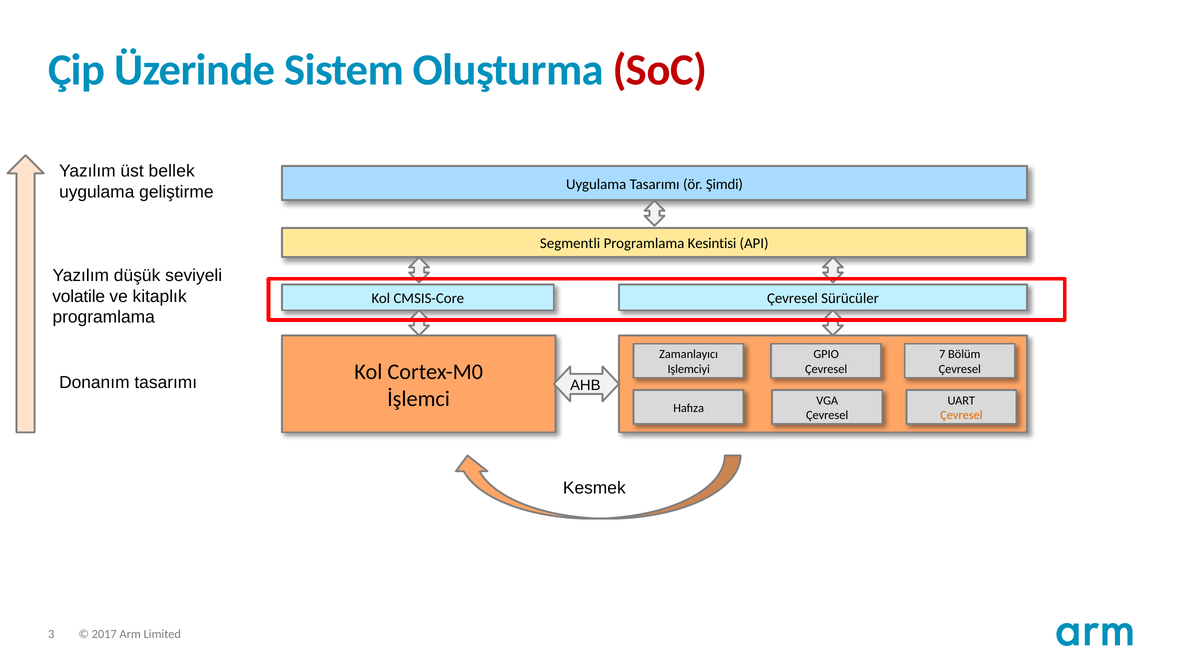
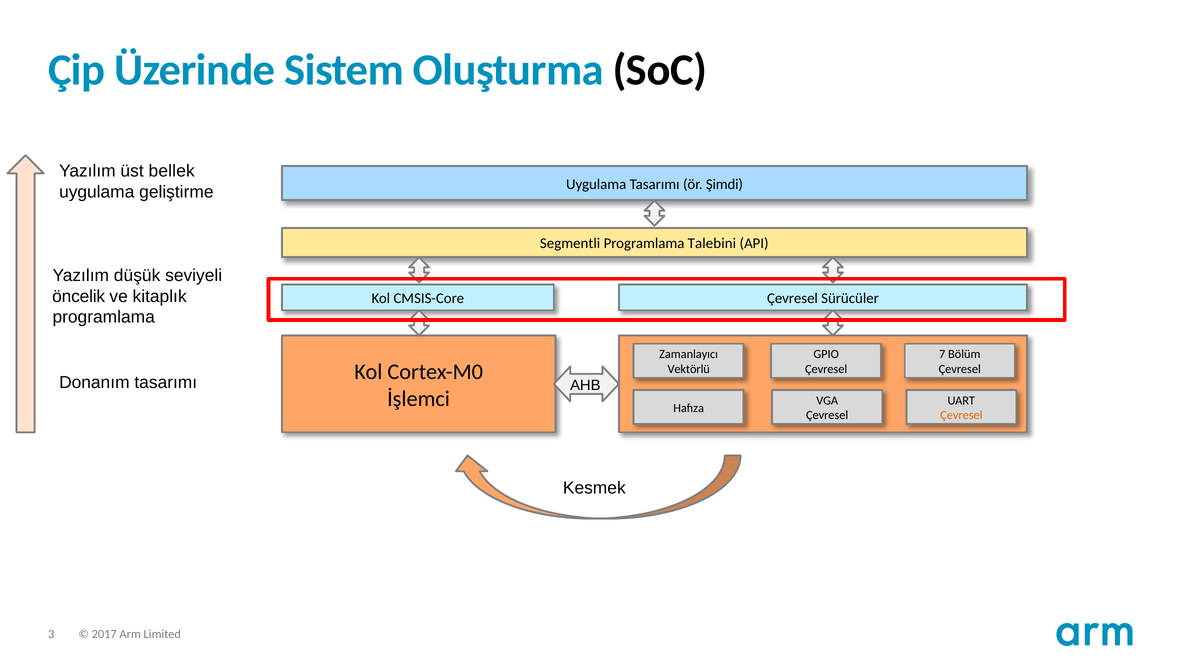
SoC colour: red -> black (660, 70)
Kesintisi: Kesintisi -> Talebini (712, 244)
volatile: volatile -> öncelik (79, 297)
Işlemciyi: Işlemciyi -> Vektörlü (689, 369)
